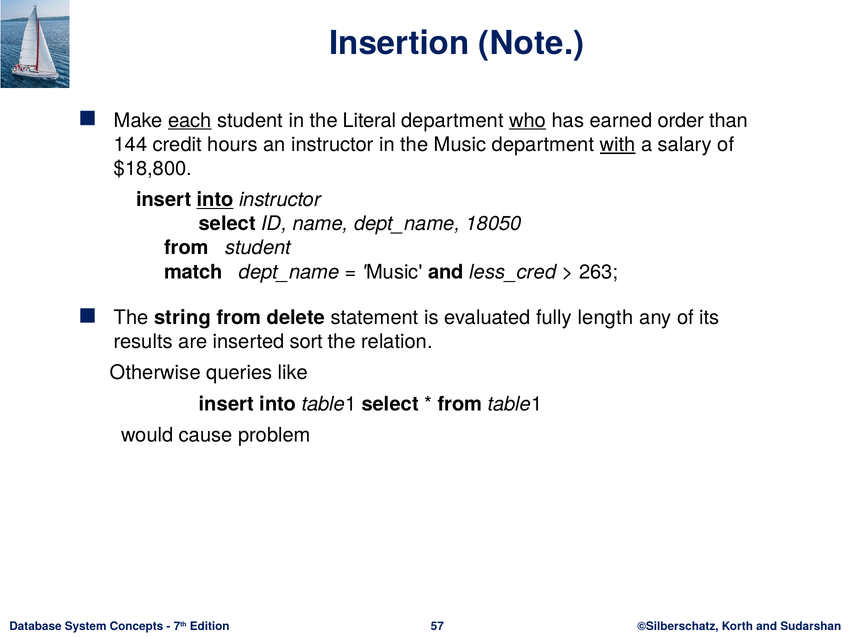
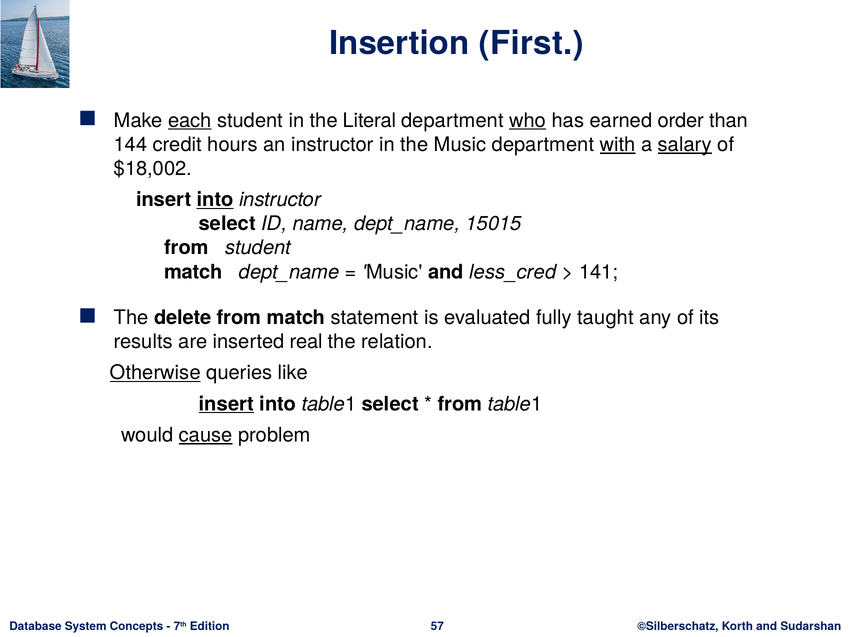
Note: Note -> First (531, 44)
salary underline: none -> present (685, 145)
$18,800: $18,800 -> $18,002 (153, 169)
18050: 18050 -> 15015 (494, 224)
263: 263 -> 141 (599, 272)
string: string -> delete (183, 318)
from delete: delete -> match (296, 318)
length: length -> taught (605, 318)
sort: sort -> real (306, 342)
Otherwise underline: none -> present (155, 373)
insert underline: none -> present (226, 404)
cause underline: none -> present (206, 435)
